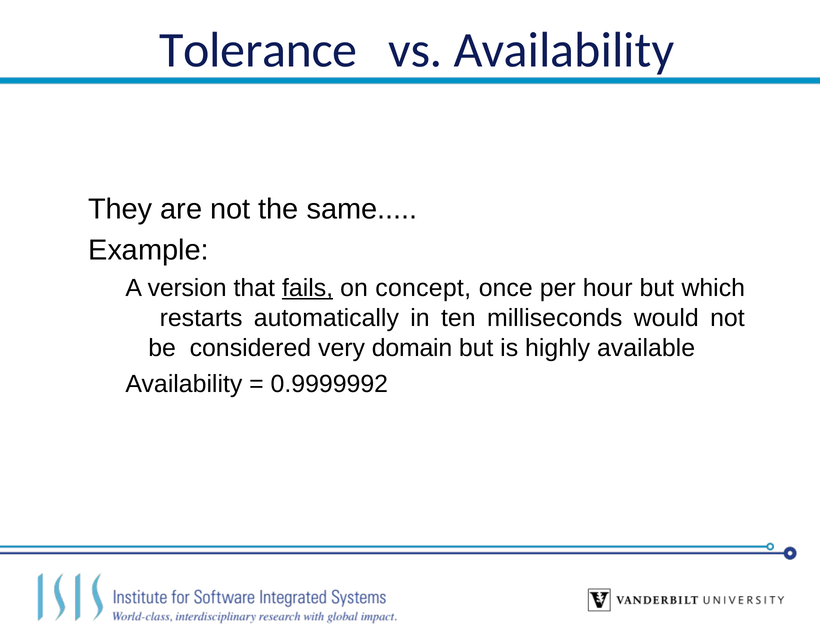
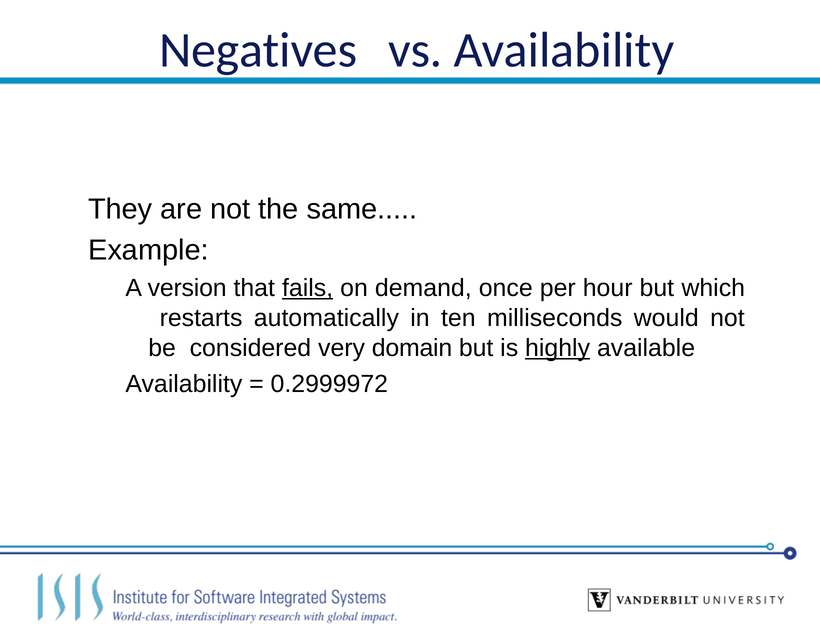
Tolerance: Tolerance -> Negatives (258, 50)
concept: concept -> demand (423, 288)
highly underline: none -> present (558, 348)
0.9999992: 0.9999992 -> 0.2999972 (329, 384)
